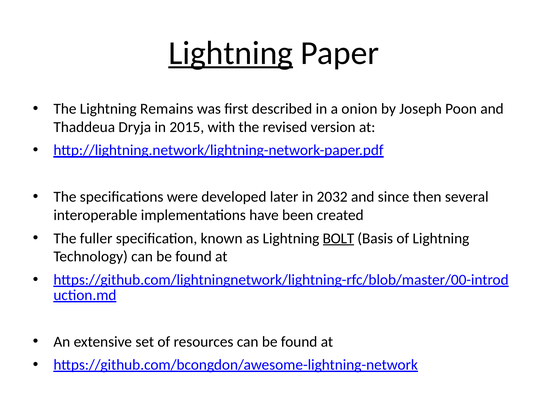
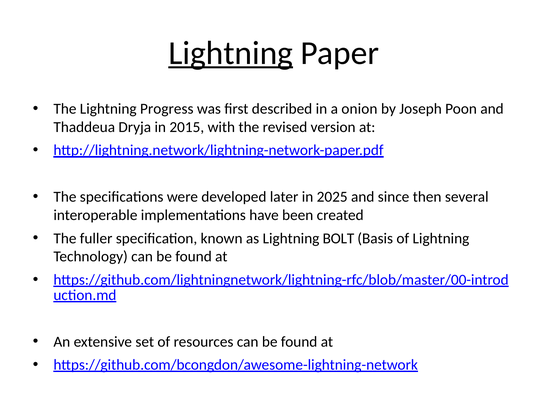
Remains: Remains -> Progress (167, 109)
2032: 2032 -> 2025 (332, 197)
BOLT underline: present -> none (338, 238)
